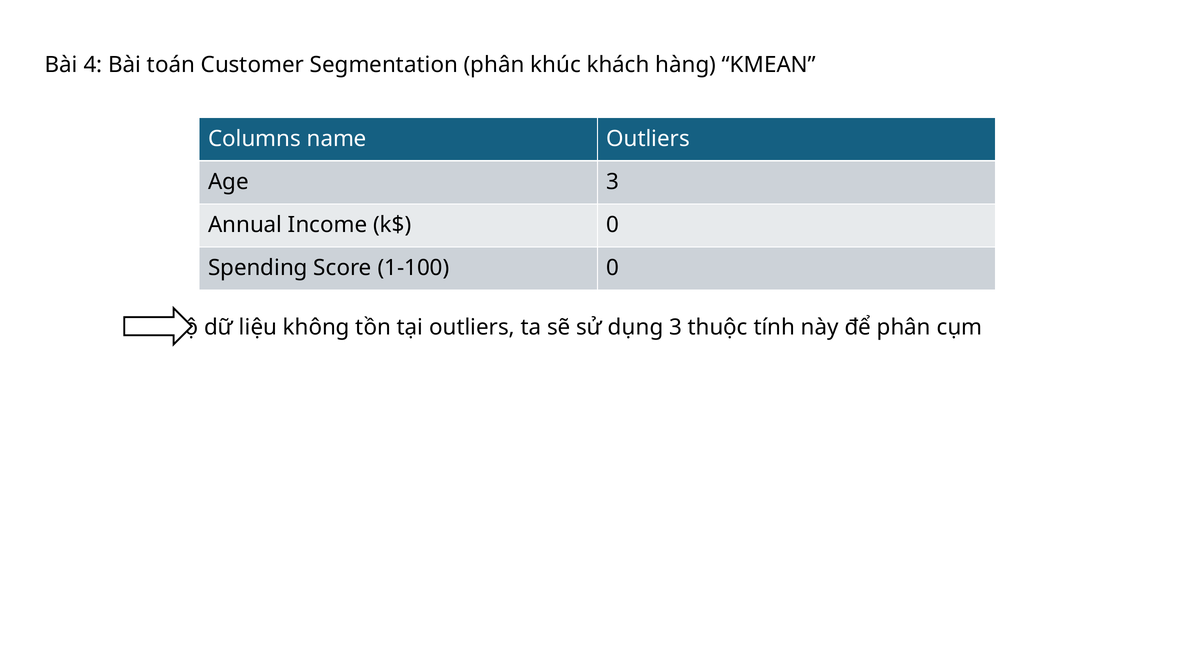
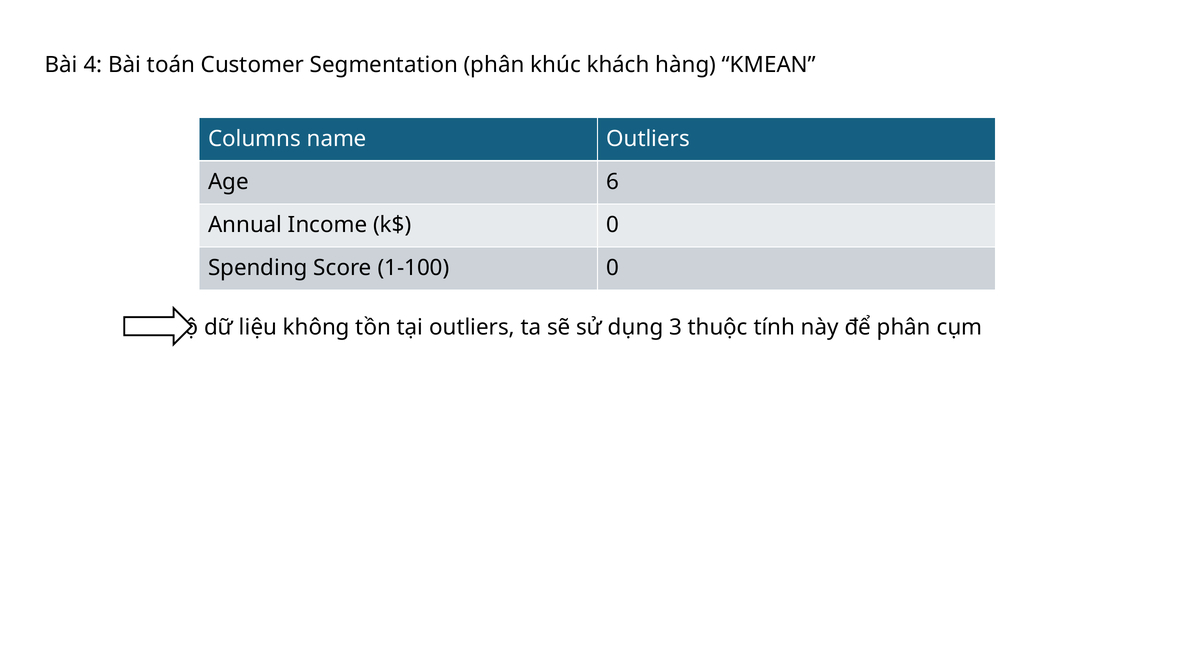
Age 3: 3 -> 6 (613, 182)
